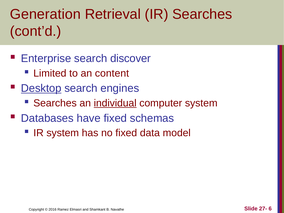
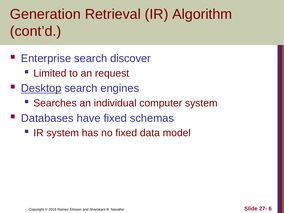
IR Searches: Searches -> Algorithm (202, 14)
content: content -> request (112, 73)
individual underline: present -> none (115, 103)
